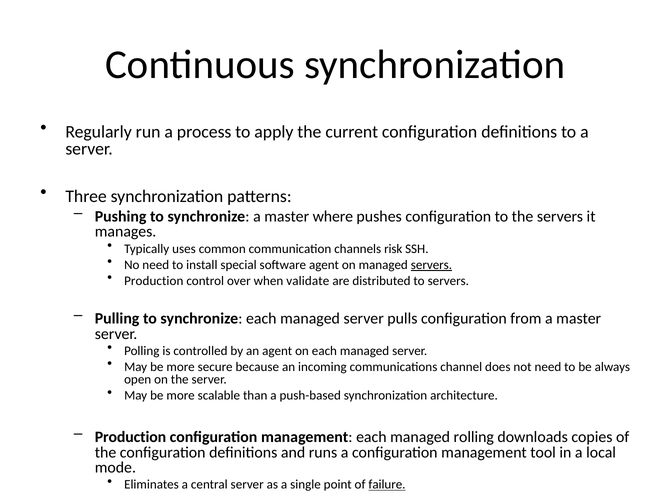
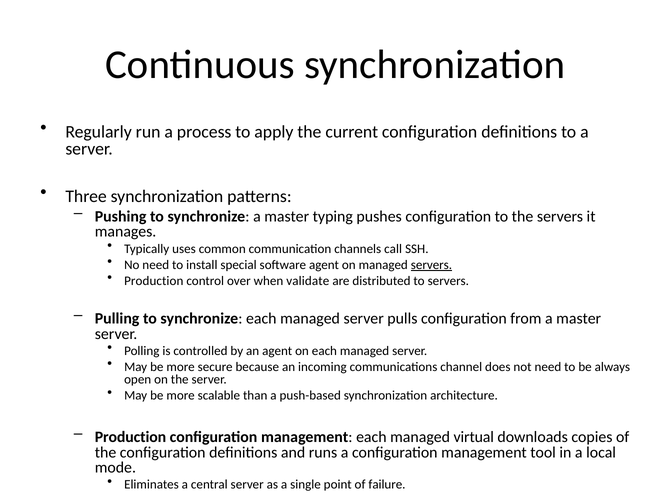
where: where -> typing (333, 217)
risk: risk -> call (393, 249)
rolling: rolling -> virtual (474, 437)
failure underline: present -> none (387, 485)
